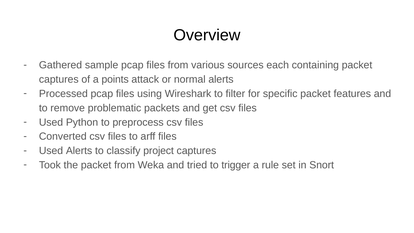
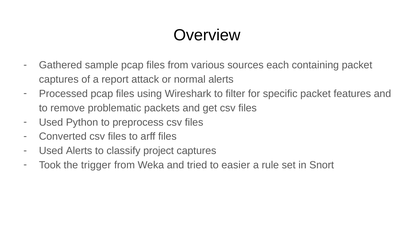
points: points -> report (115, 79)
the packet: packet -> trigger (96, 165)
trigger: trigger -> easier (236, 165)
